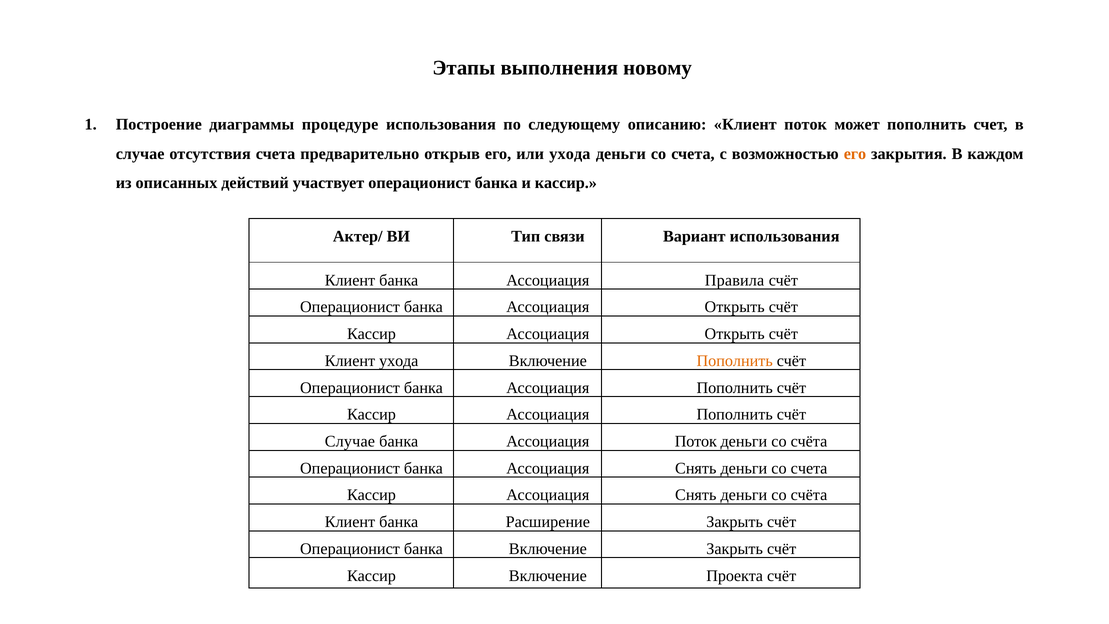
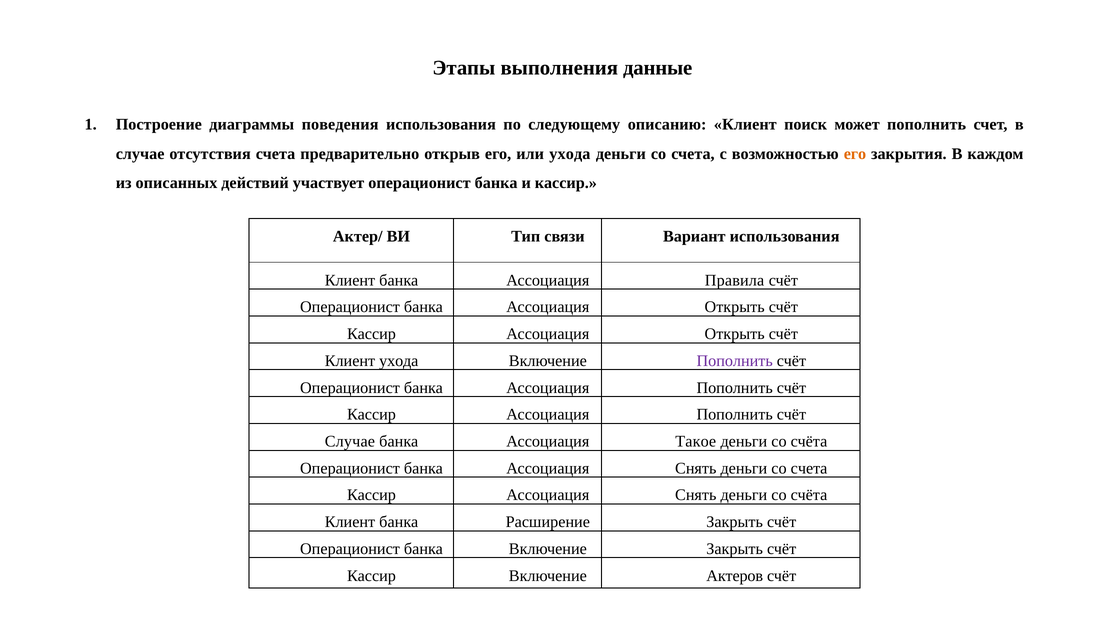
новому: новому -> данные (658, 68)
процедуре: процедуре -> поведения (340, 125)
Клиент поток: поток -> поиск (806, 125)
Пополнить colour: orange -> purple (735, 361)
Ассоциация Поток: Поток -> Такое (696, 441)
Проекта: Проекта -> Актеров (735, 576)
